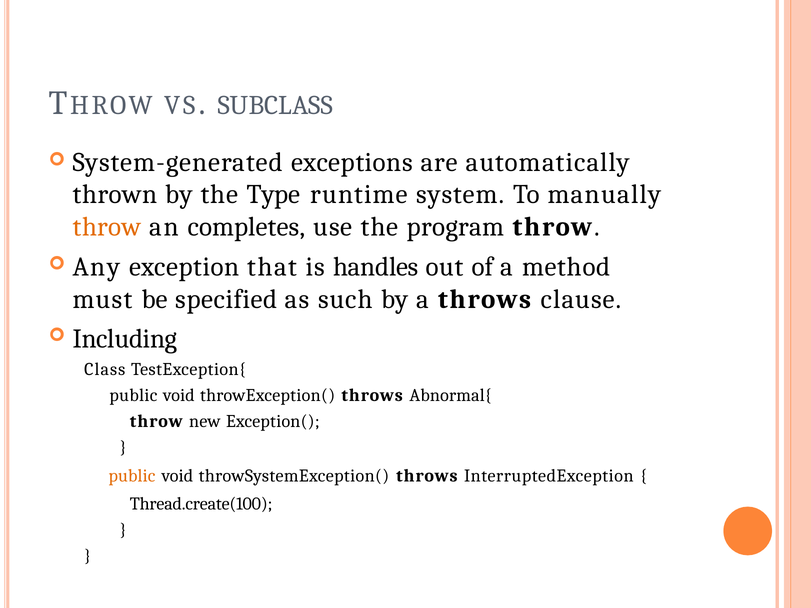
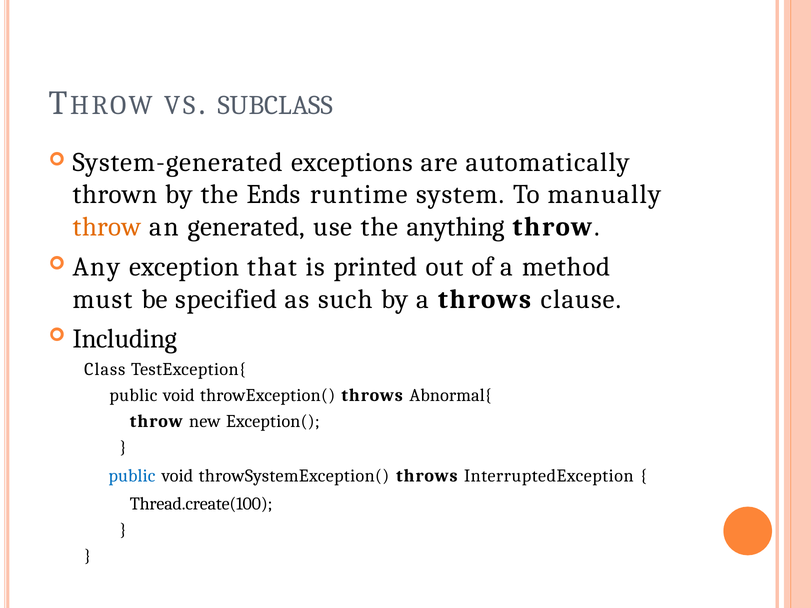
Type: Type -> Ends (273, 195)
completes: completes -> generated (246, 227)
program: program -> anything (456, 227)
handles: handles -> printed (376, 267)
public colour: orange -> blue (132, 476)
